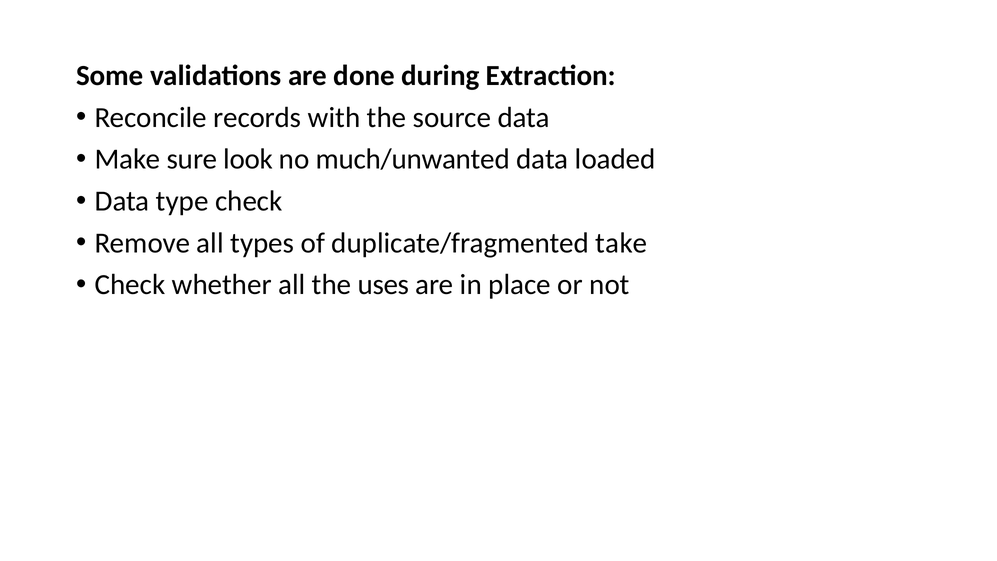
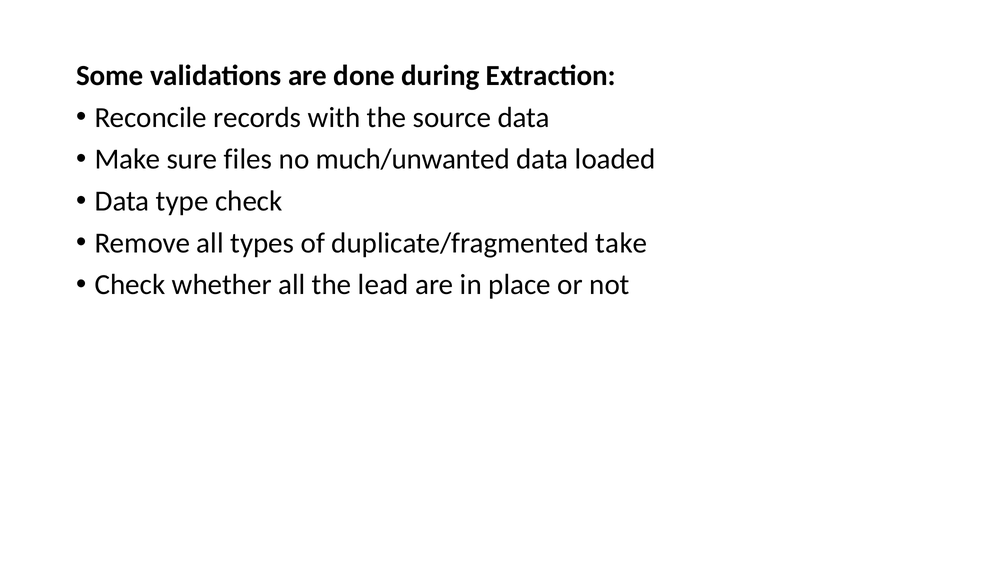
look: look -> files (248, 159)
uses: uses -> lead (383, 285)
